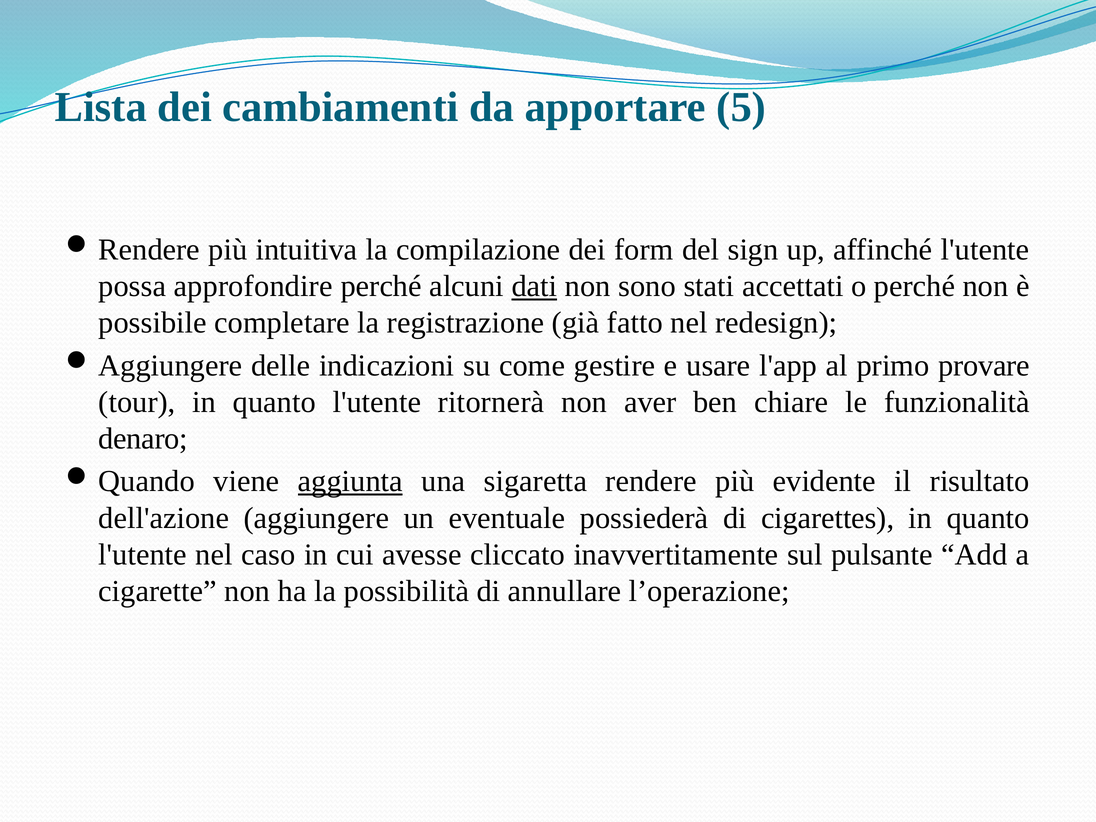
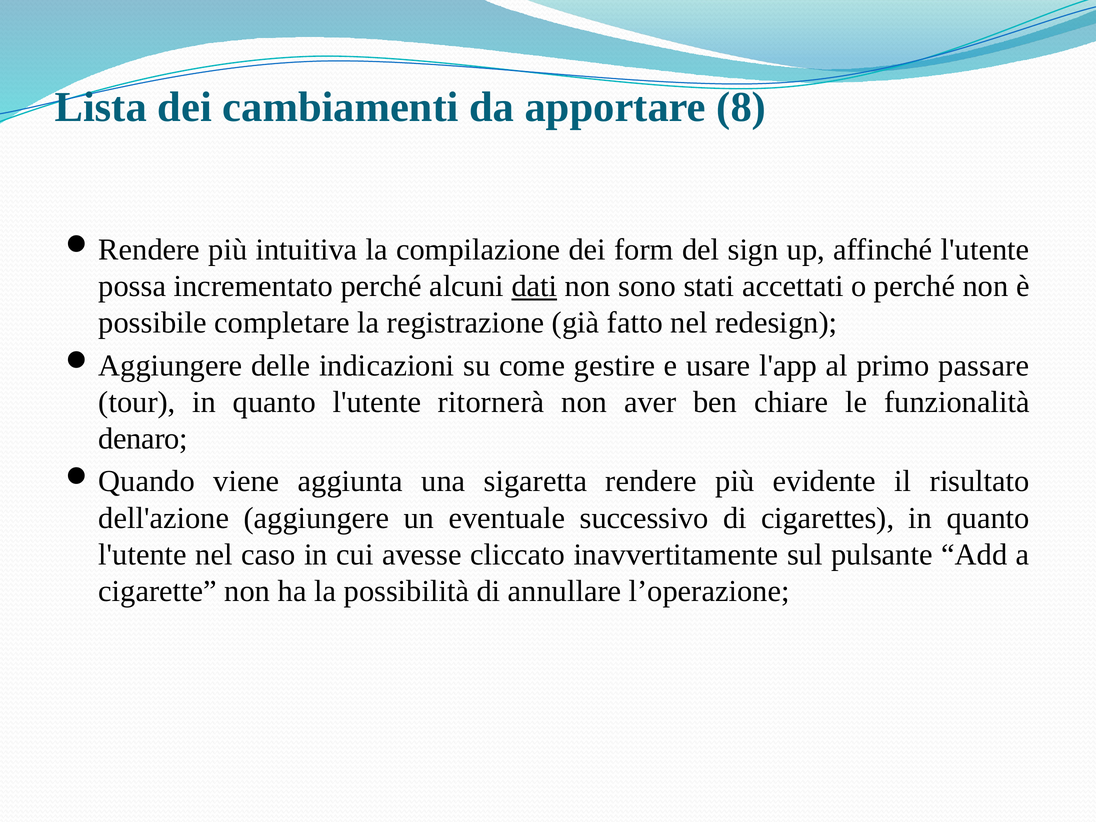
5: 5 -> 8 (741, 107)
approfondire: approfondire -> incrementato (253, 286)
provare: provare -> passare (984, 366)
aggiunta underline: present -> none (350, 481)
possiederà: possiederà -> successivo (644, 518)
